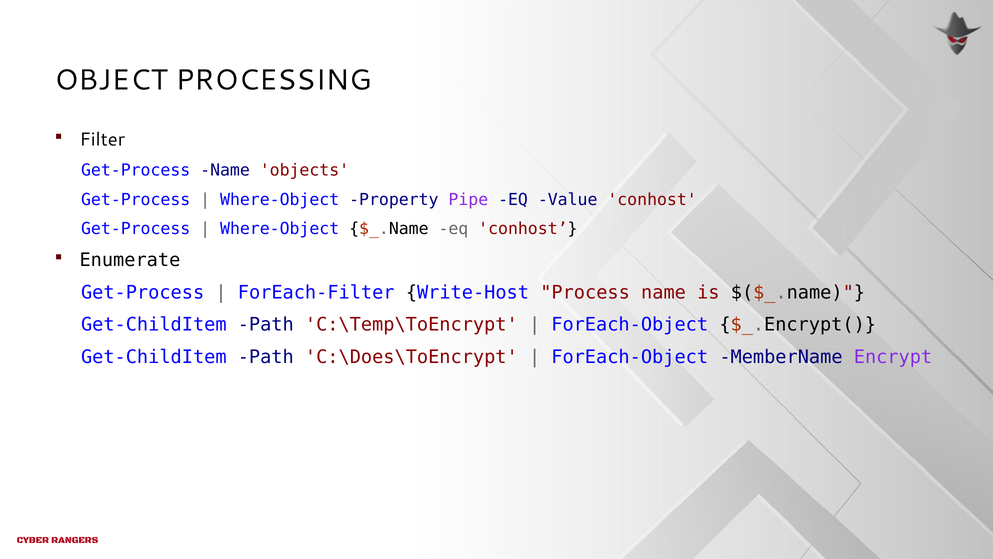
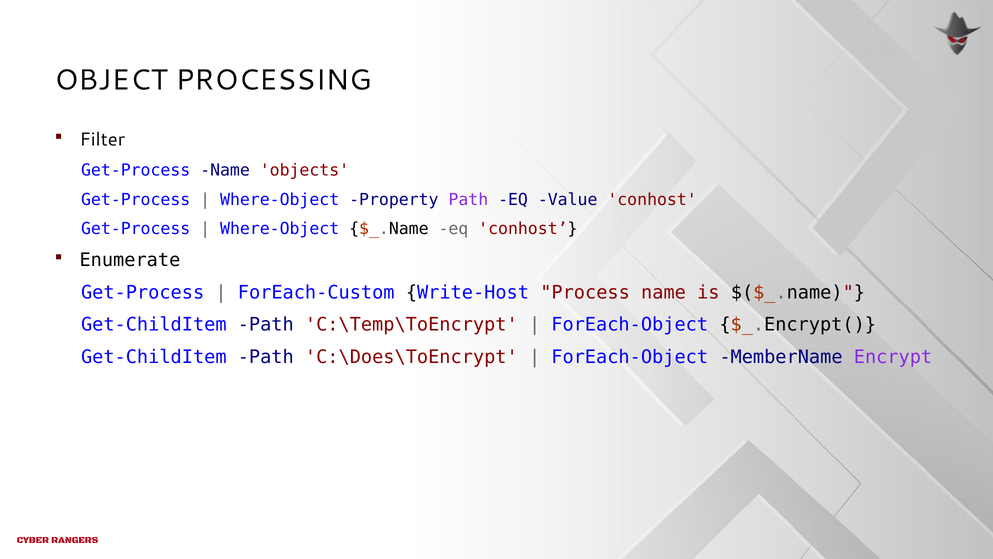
Property Pipe: Pipe -> Path (468, 199)
ForEach-Filter: ForEach-Filter -> ForEach-Custom (316, 292)
